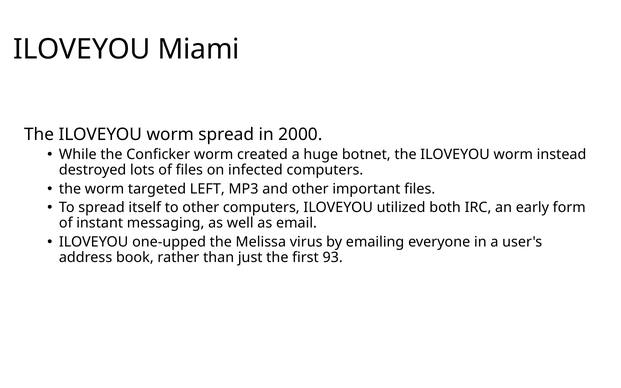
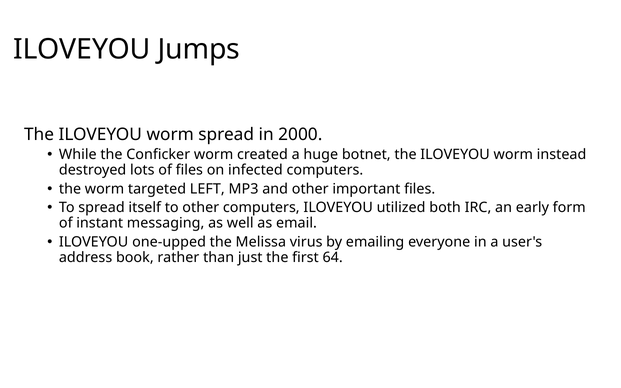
Miami: Miami -> Jumps (199, 49)
93: 93 -> 64 (333, 257)
